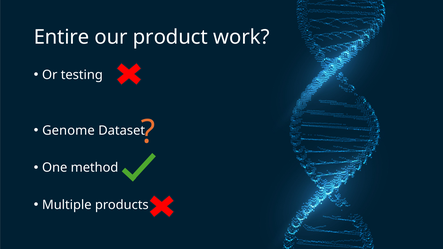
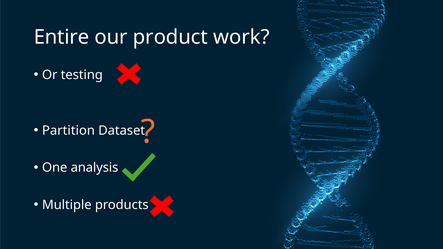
Genome: Genome -> Partition (68, 131)
method: method -> analysis (95, 168)
